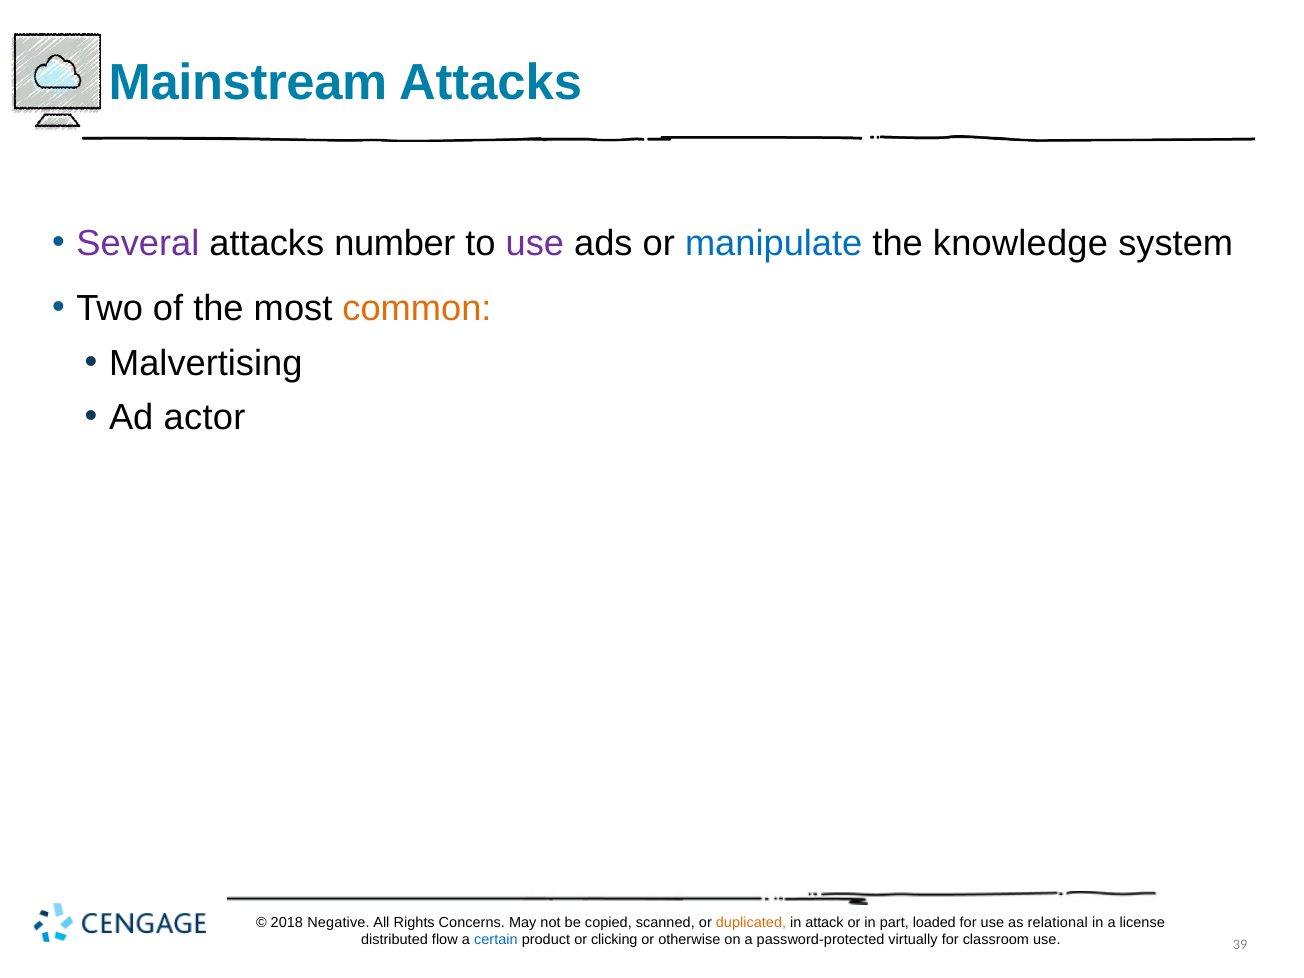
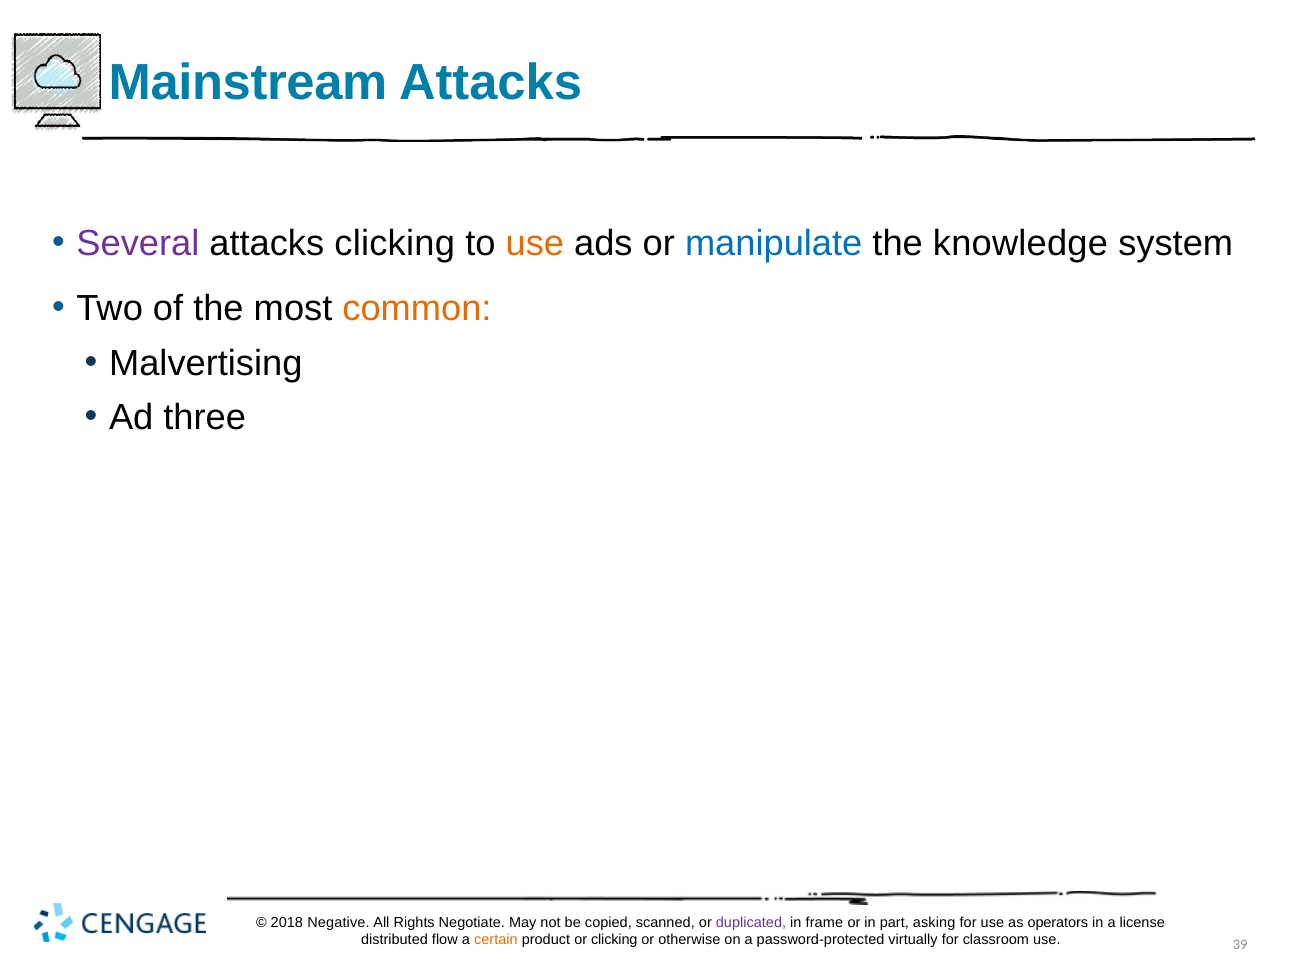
attacks number: number -> clicking (395, 244)
use colour: purple -> orange (535, 244)
actor: actor -> three (205, 418)
Concerns: Concerns -> Negotiate (472, 923)
duplicated colour: orange -> purple (751, 923)
attack: attack -> frame (824, 923)
loaded: loaded -> asking (934, 923)
relational: relational -> operators (1058, 923)
certain colour: blue -> orange (496, 940)
